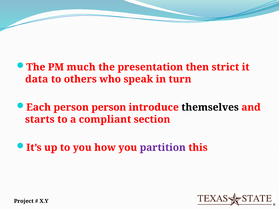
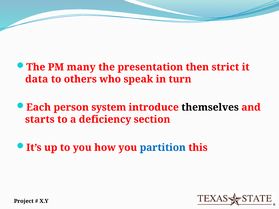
much: much -> many (81, 67)
person person: person -> system (109, 107)
compliant: compliant -> deficiency (105, 120)
partition colour: purple -> blue (163, 148)
